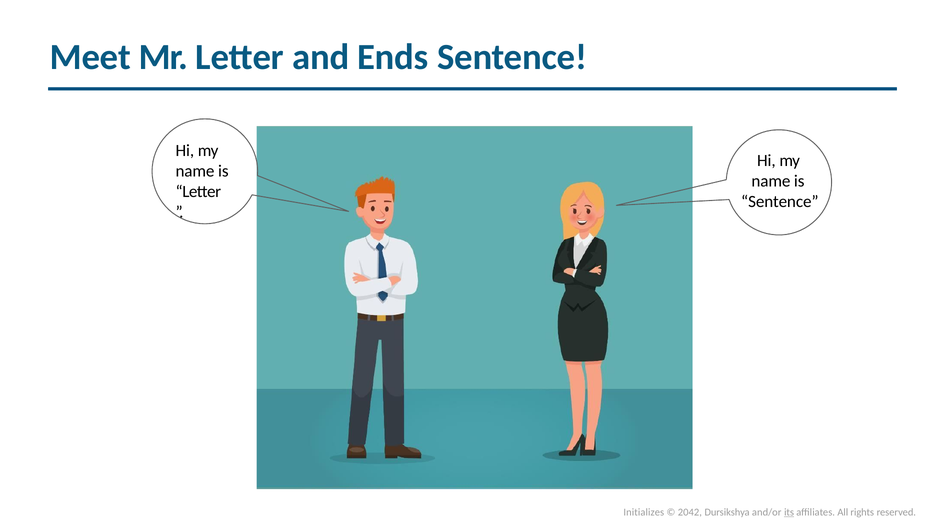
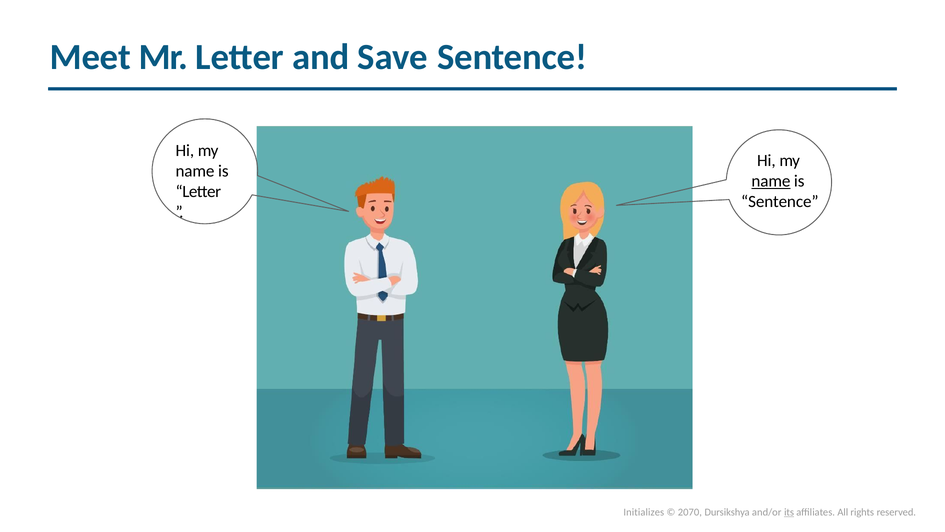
Ends: Ends -> Save (393, 57)
name underline: none -> present (771, 181)
2042: 2042 -> 2070 (690, 512)
